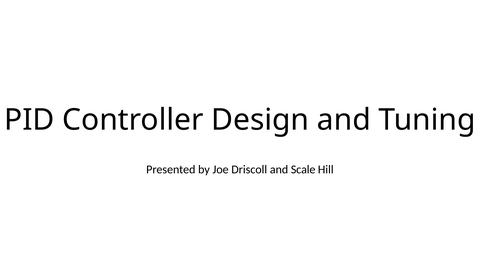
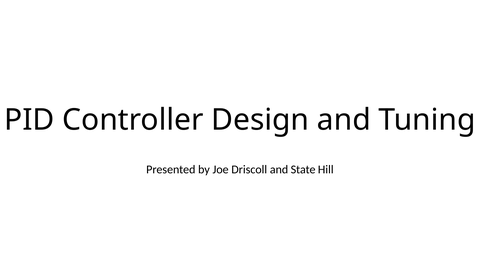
Scale: Scale -> State (303, 169)
